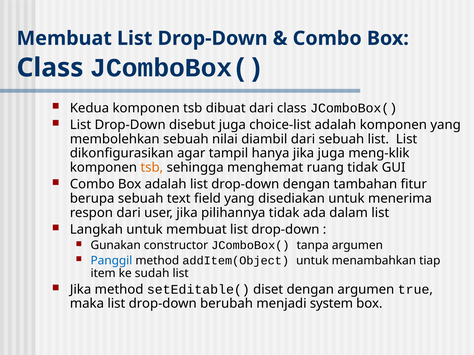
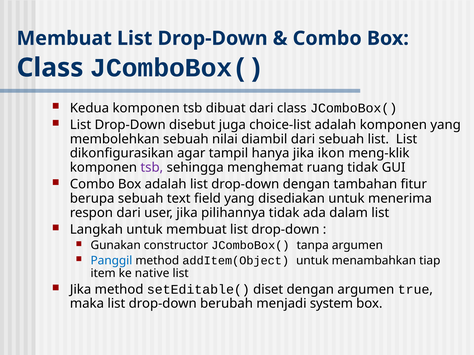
jika juga: juga -> ikon (331, 153)
tsb colour: orange -> purple (152, 168)
sudah: sudah -> native (152, 274)
